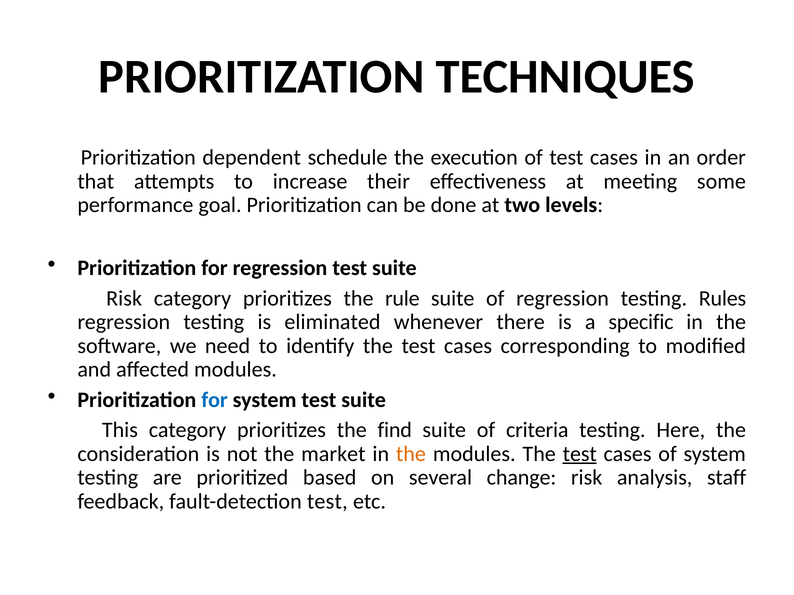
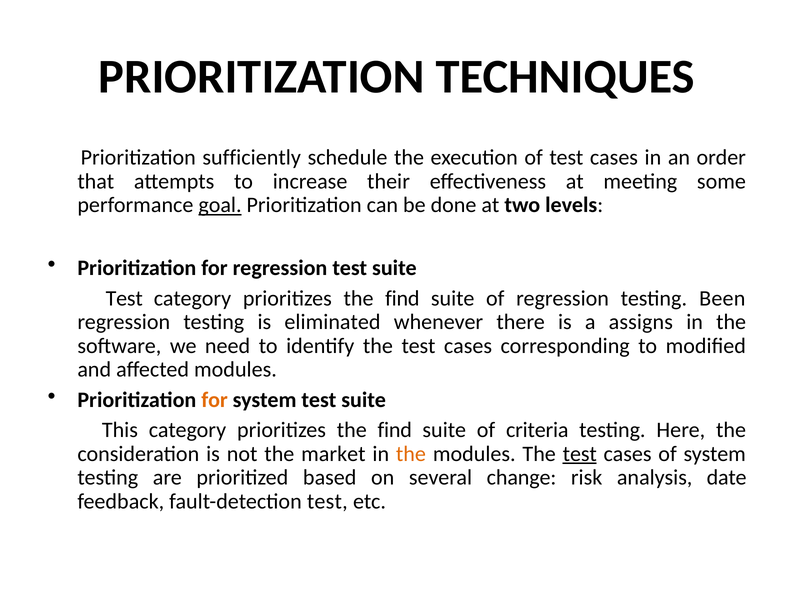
dependent: dependent -> sufficiently (252, 158)
goal underline: none -> present (220, 205)
Risk: Risk -> Test (124, 299)
rule: rule -> find (402, 299)
Rules: Rules -> Been (722, 299)
specific: specific -> assigns (641, 322)
for colour: blue -> orange (215, 400)
staff: staff -> date (727, 478)
